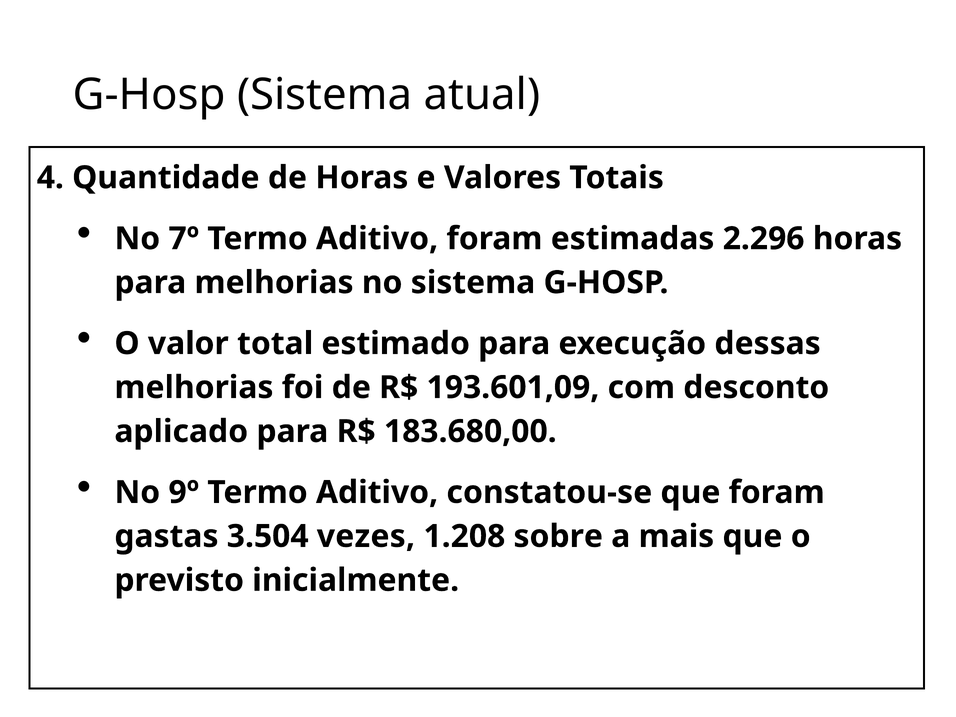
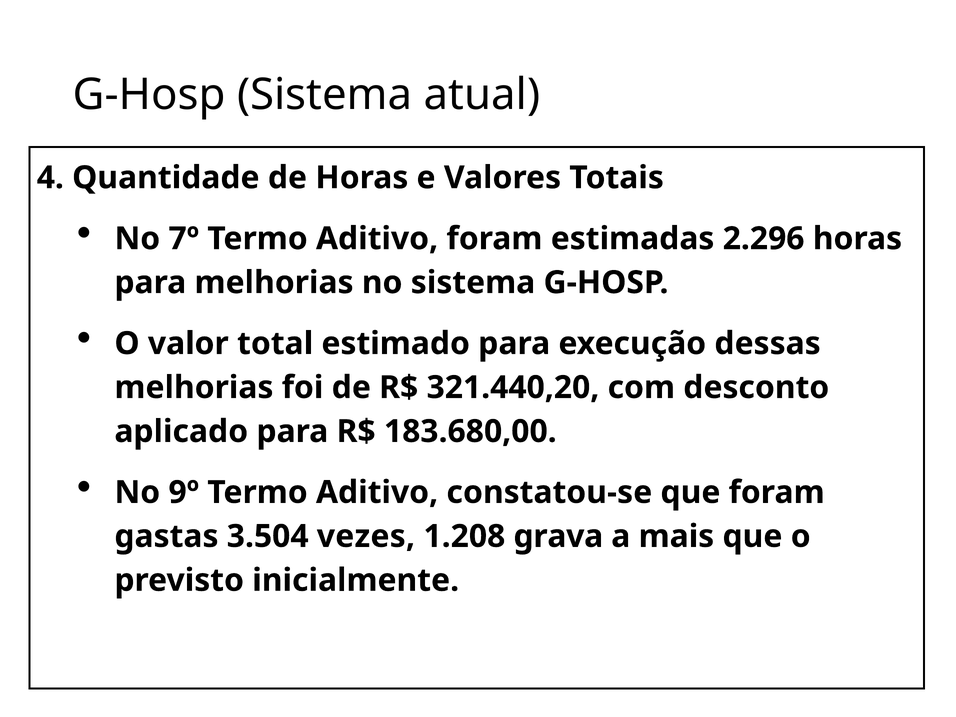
193.601,09: 193.601,09 -> 321.440,20 (513, 388)
sobre: sobre -> grava (558, 536)
